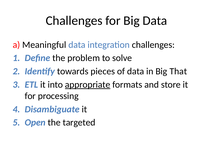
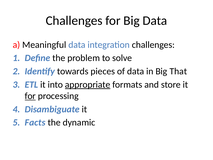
for underline: none -> present (30, 96)
Open: Open -> Facts (35, 122)
targeted: targeted -> dynamic (79, 122)
